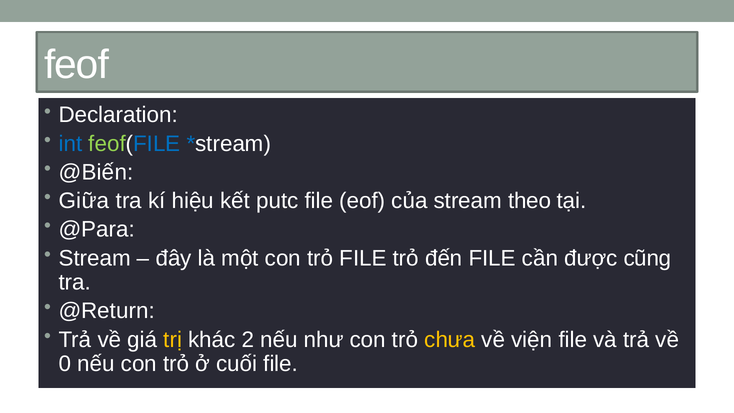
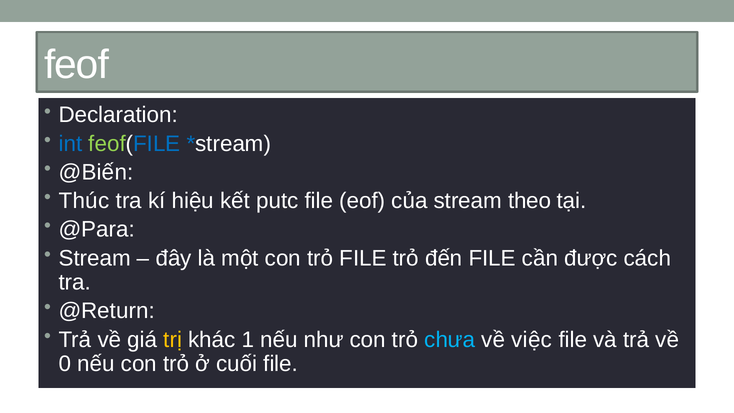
Giữa: Giữa -> Thúc (84, 201)
cũng: cũng -> cách (647, 258)
2: 2 -> 1 (248, 340)
chưa colour: yellow -> light blue (450, 340)
viện: viện -> việc (532, 340)
